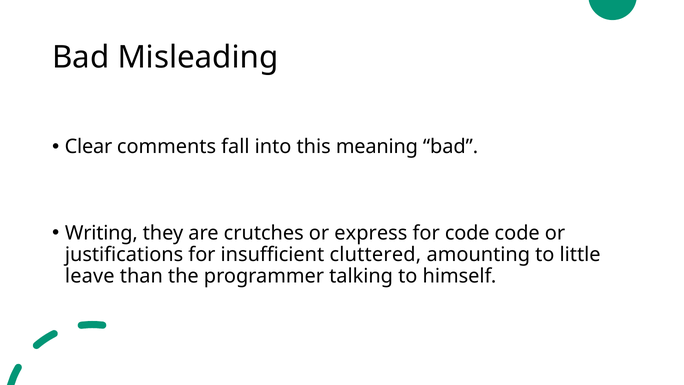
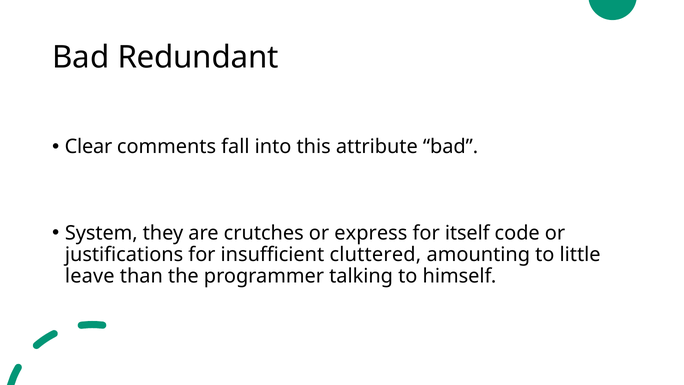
Misleading: Misleading -> Redundant (198, 57)
meaning: meaning -> attribute (377, 147)
Writing: Writing -> System (101, 233)
for code: code -> itself (467, 233)
